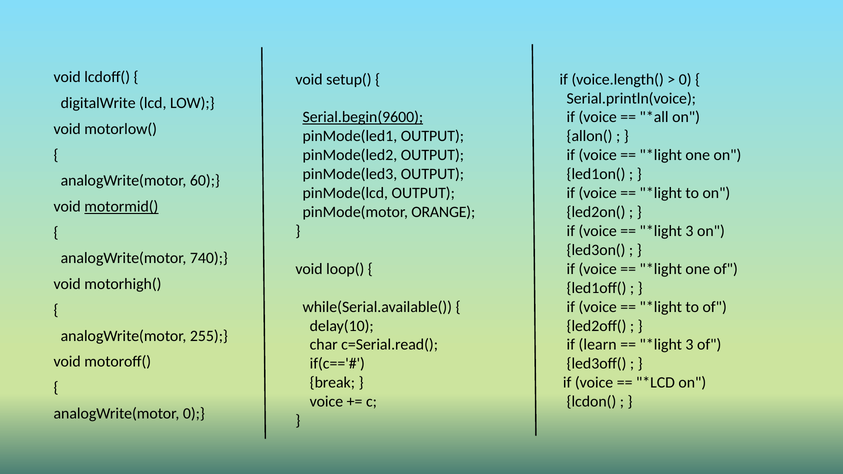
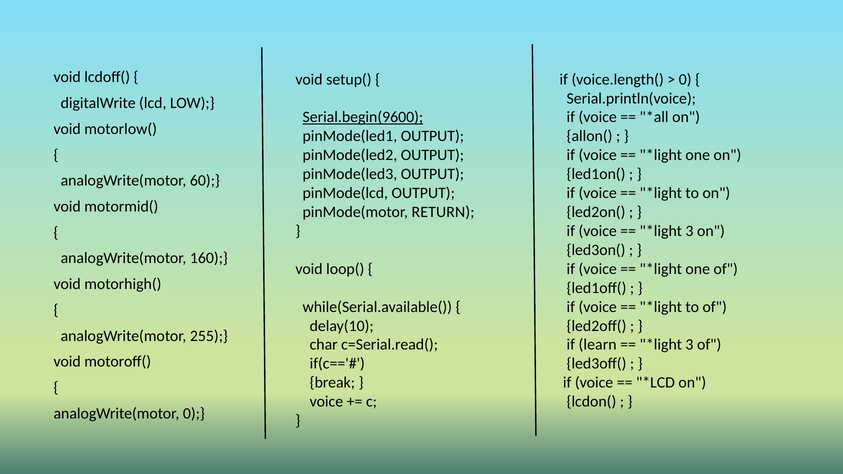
motormid( underline: present -> none (121, 207)
ORANGE: ORANGE -> RETURN (443, 212)
740: 740 -> 160 (209, 258)
